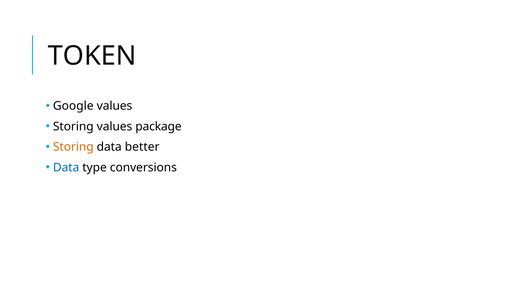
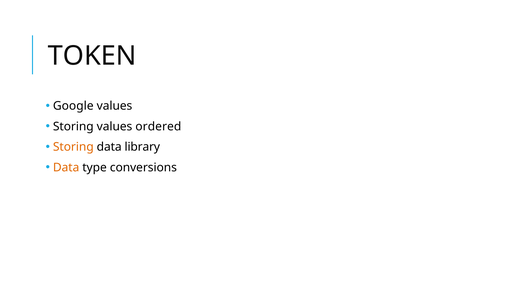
package: package -> ordered (158, 126)
better: better -> library (142, 147)
Data colour: blue -> orange (66, 167)
